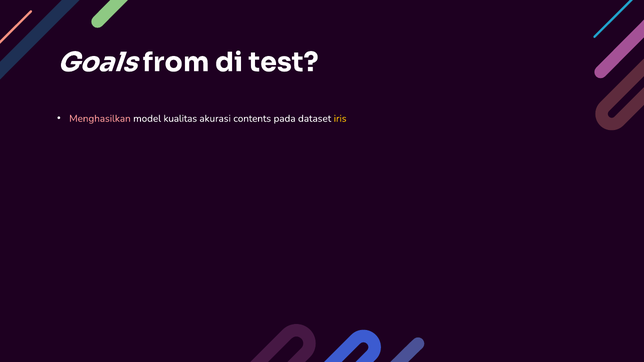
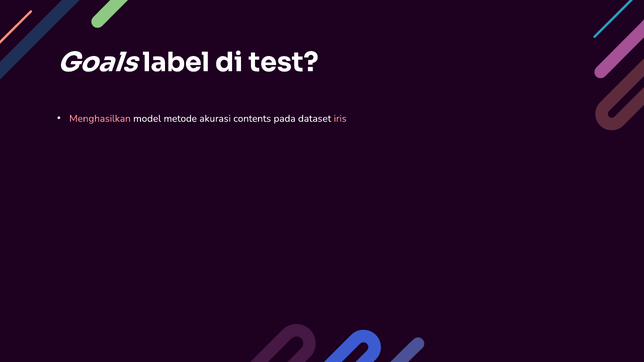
from: from -> label (176, 62)
kualitas: kualitas -> metode (180, 119)
iris colour: yellow -> pink (340, 119)
